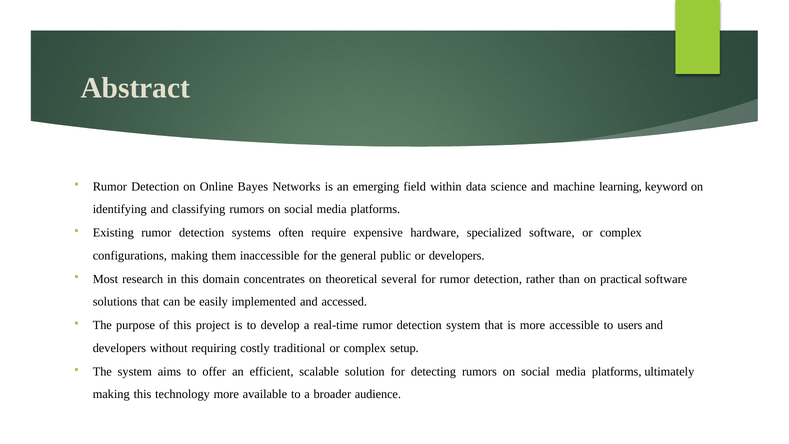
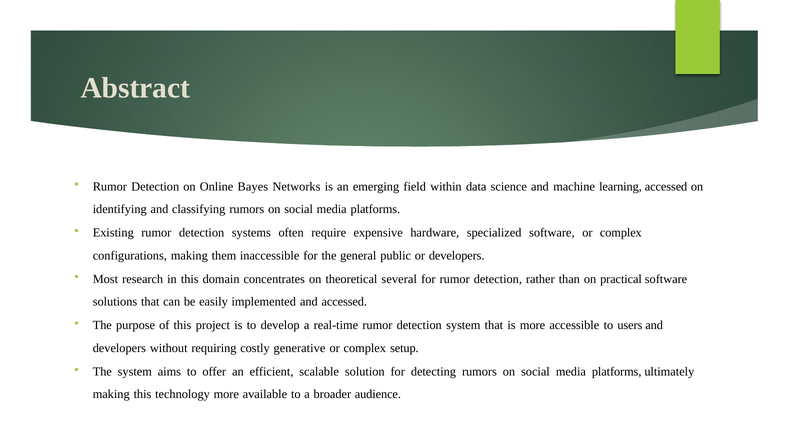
learning keyword: keyword -> accessed (666, 186)
traditional: traditional -> generative (299, 348)
